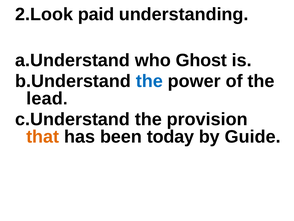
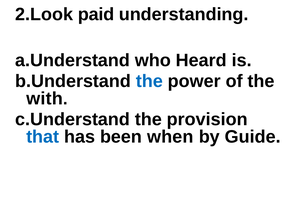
Ghost: Ghost -> Heard (201, 60)
lead: lead -> with (45, 98)
that colour: orange -> blue (43, 136)
today: today -> when (170, 136)
